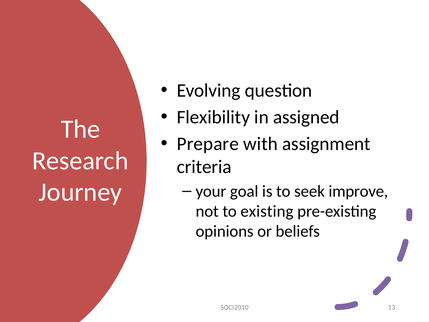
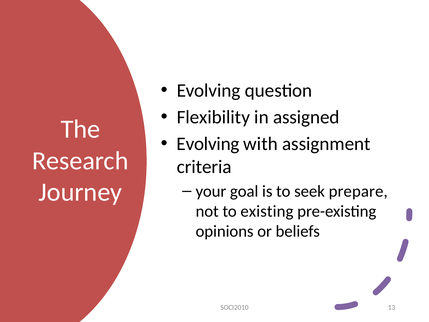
Prepare: Prepare -> Evolving (208, 144)
improve: improve -> prepare (358, 191)
